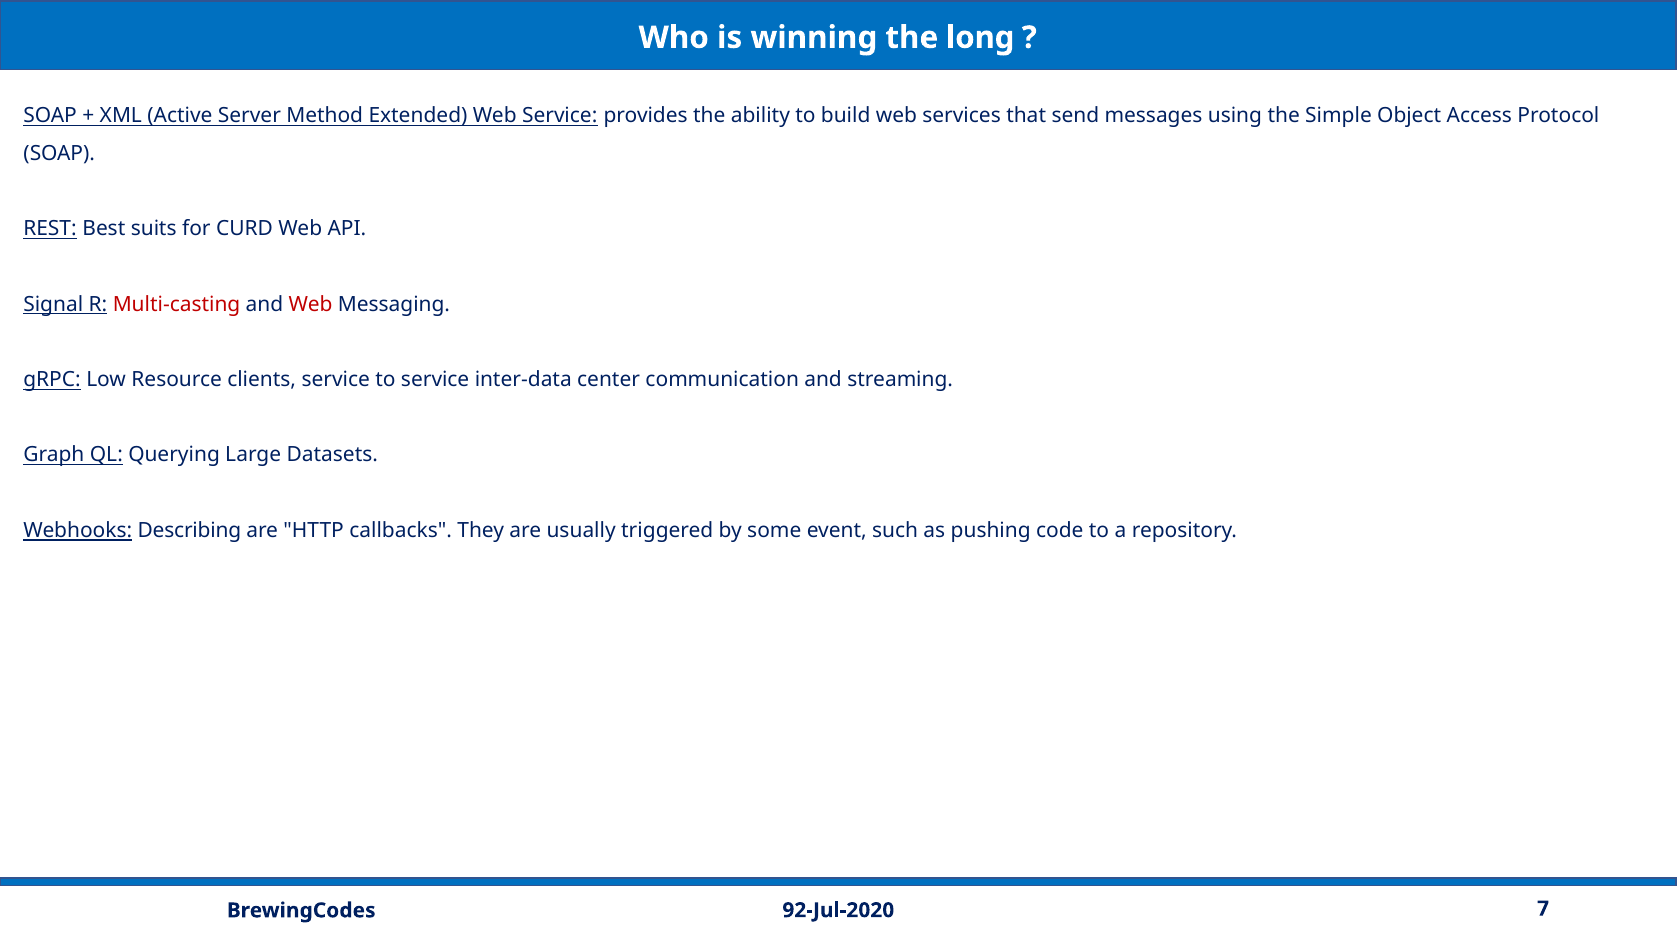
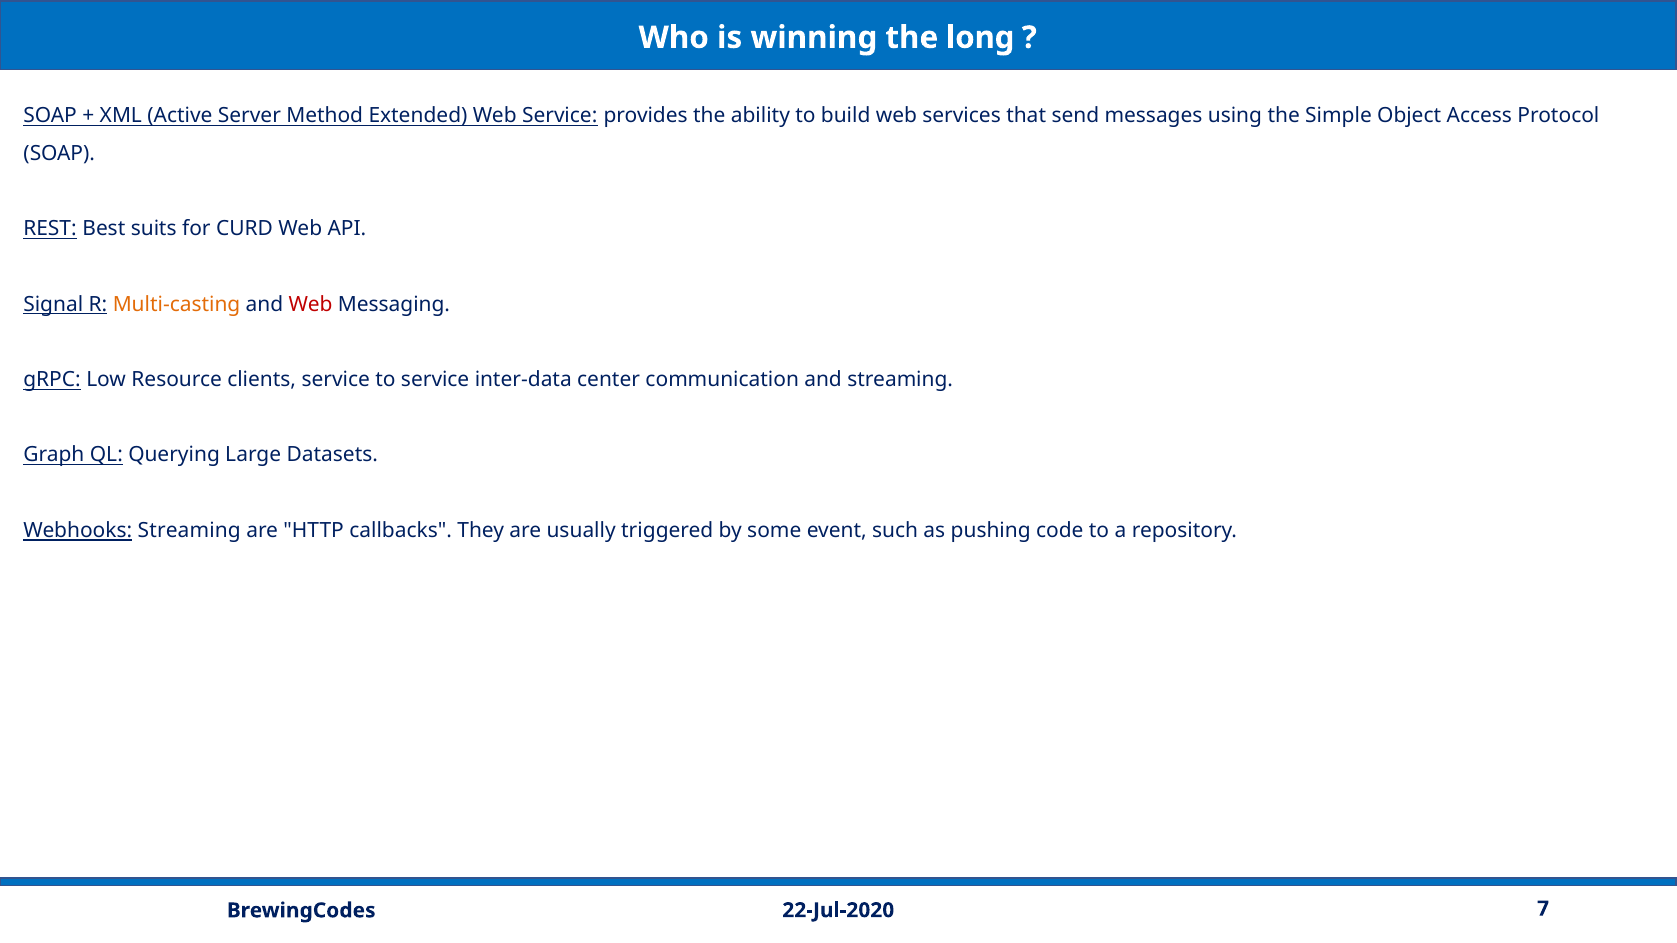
Multi-casting colour: red -> orange (177, 304)
Webhooks Describing: Describing -> Streaming (189, 531)
92-Jul-2020: 92-Jul-2020 -> 22-Jul-2020 (838, 911)
